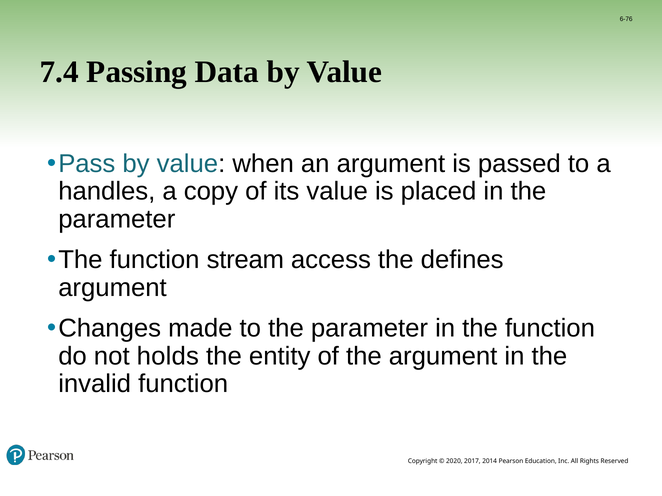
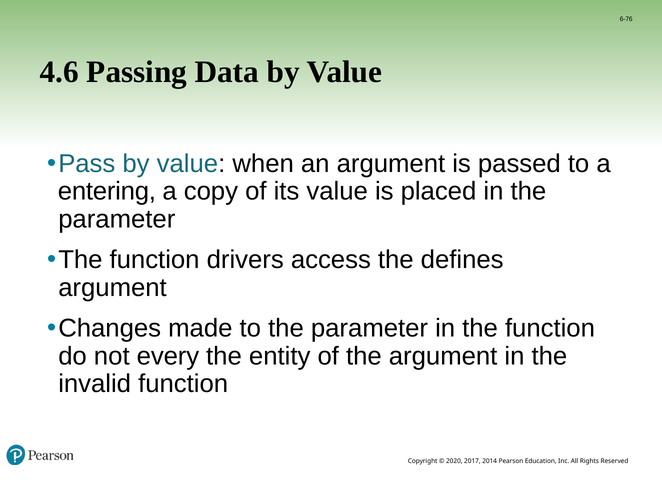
7.4: 7.4 -> 4.6 (59, 72)
handles: handles -> entering (107, 192)
stream: stream -> drivers (245, 260)
holds: holds -> every (168, 356)
